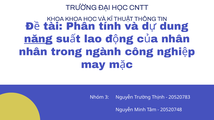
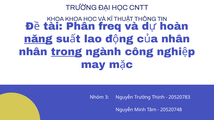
tính: tính -> freq (110, 26)
dung: dung -> hoàn (174, 26)
trong underline: none -> present (66, 52)
